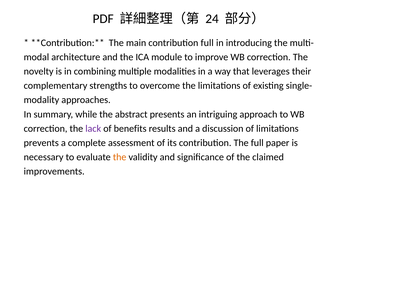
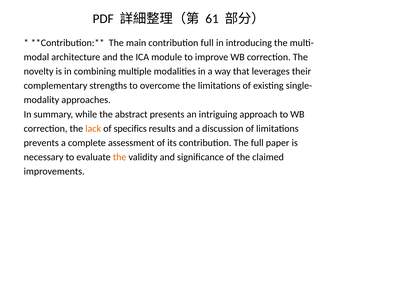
24: 24 -> 61 (212, 19)
lack colour: purple -> orange (93, 128)
benefits: benefits -> specifics (130, 128)
